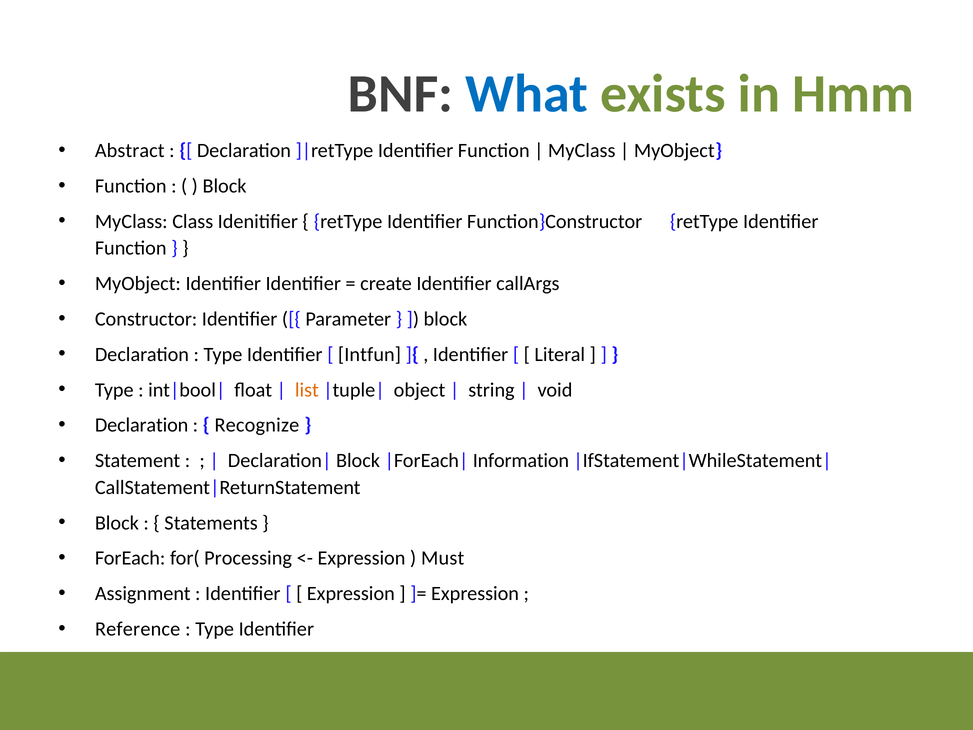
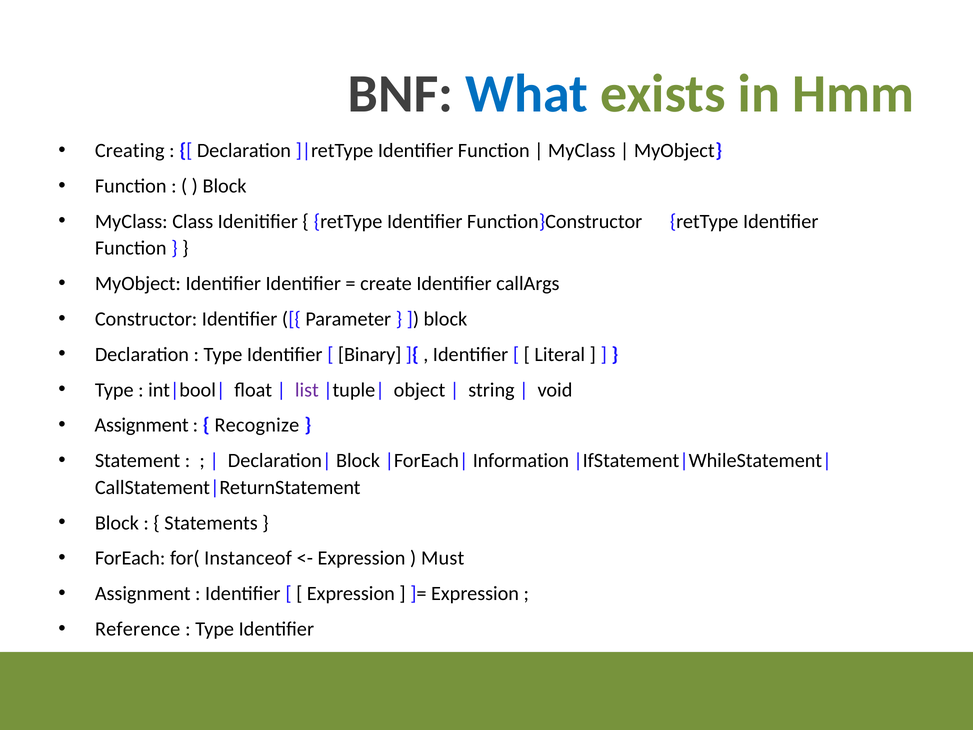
Abstract: Abstract -> Creating (130, 151)
Intfun: Intfun -> Binary (370, 354)
list colour: orange -> purple (307, 390)
Declaration: Declaration -> Assignment (142, 425)
Processing: Processing -> Instanceof (248, 558)
